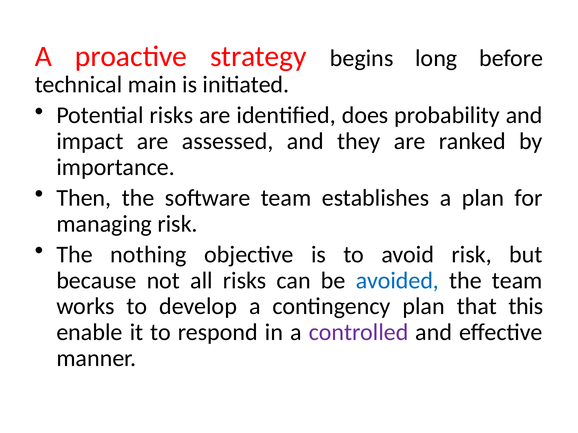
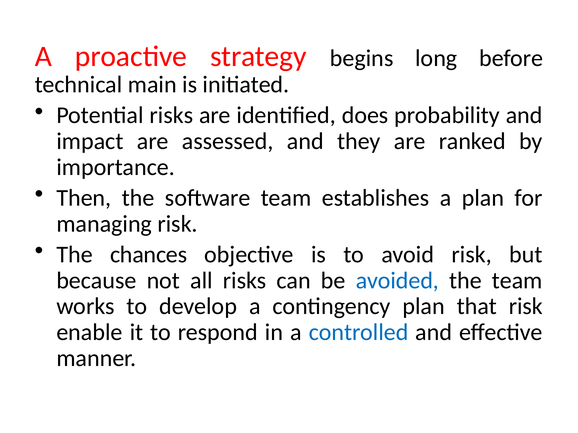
nothing: nothing -> chances (149, 255)
that this: this -> risk (526, 307)
controlled colour: purple -> blue (359, 333)
